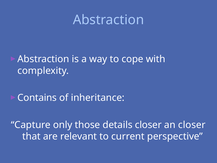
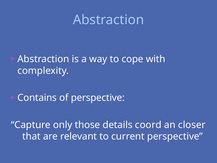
of inheritance: inheritance -> perspective (98, 98)
details closer: closer -> coord (148, 125)
